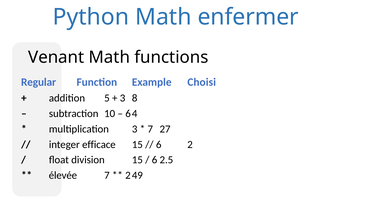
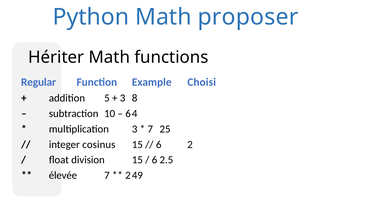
enfermer: enfermer -> proposer (248, 17)
Venant: Venant -> Hériter (56, 57)
27: 27 -> 25 (165, 129)
efficace: efficace -> cosinus (99, 144)
